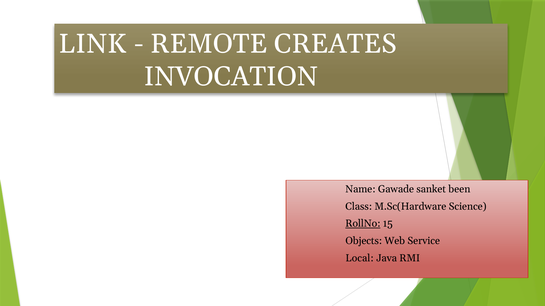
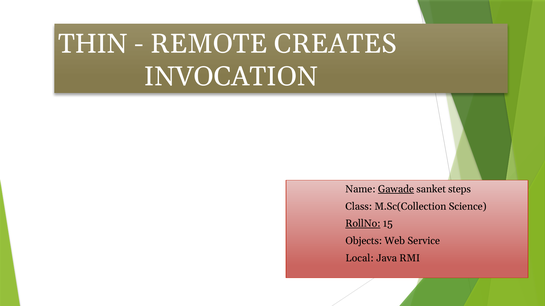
LINK: LINK -> THIN (93, 44)
Gawade underline: none -> present (396, 189)
been: been -> steps (460, 189)
M.Sc(Hardware: M.Sc(Hardware -> M.Sc(Collection (410, 207)
